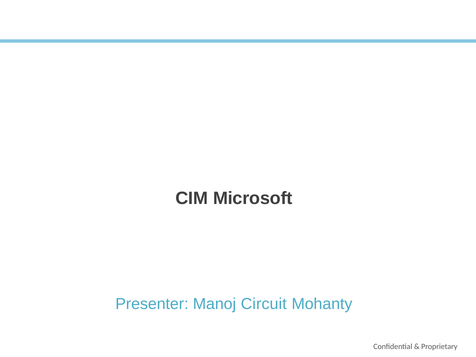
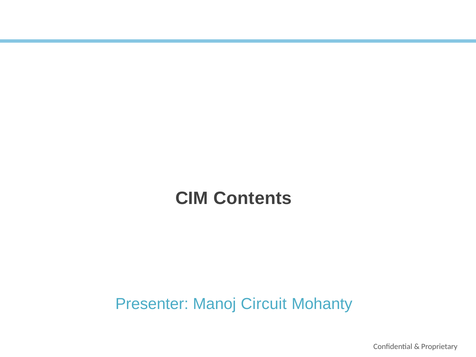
Microsoft: Microsoft -> Contents (253, 198)
